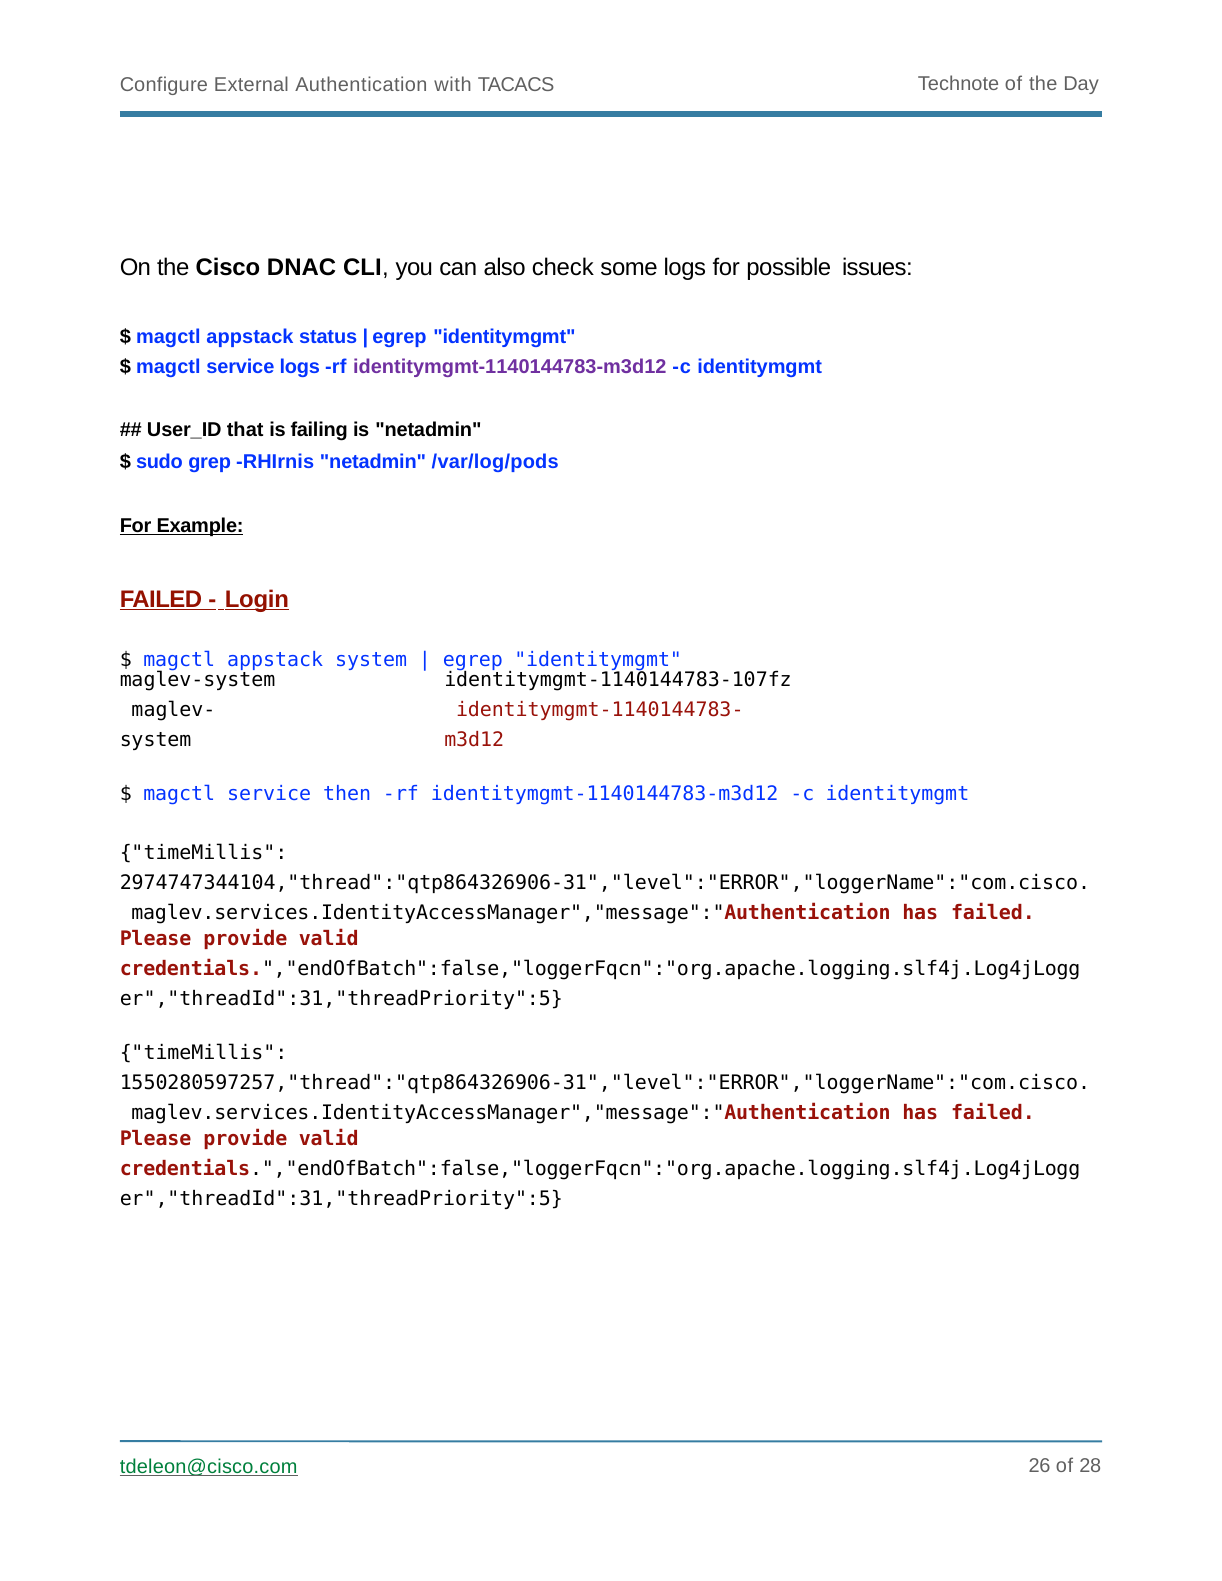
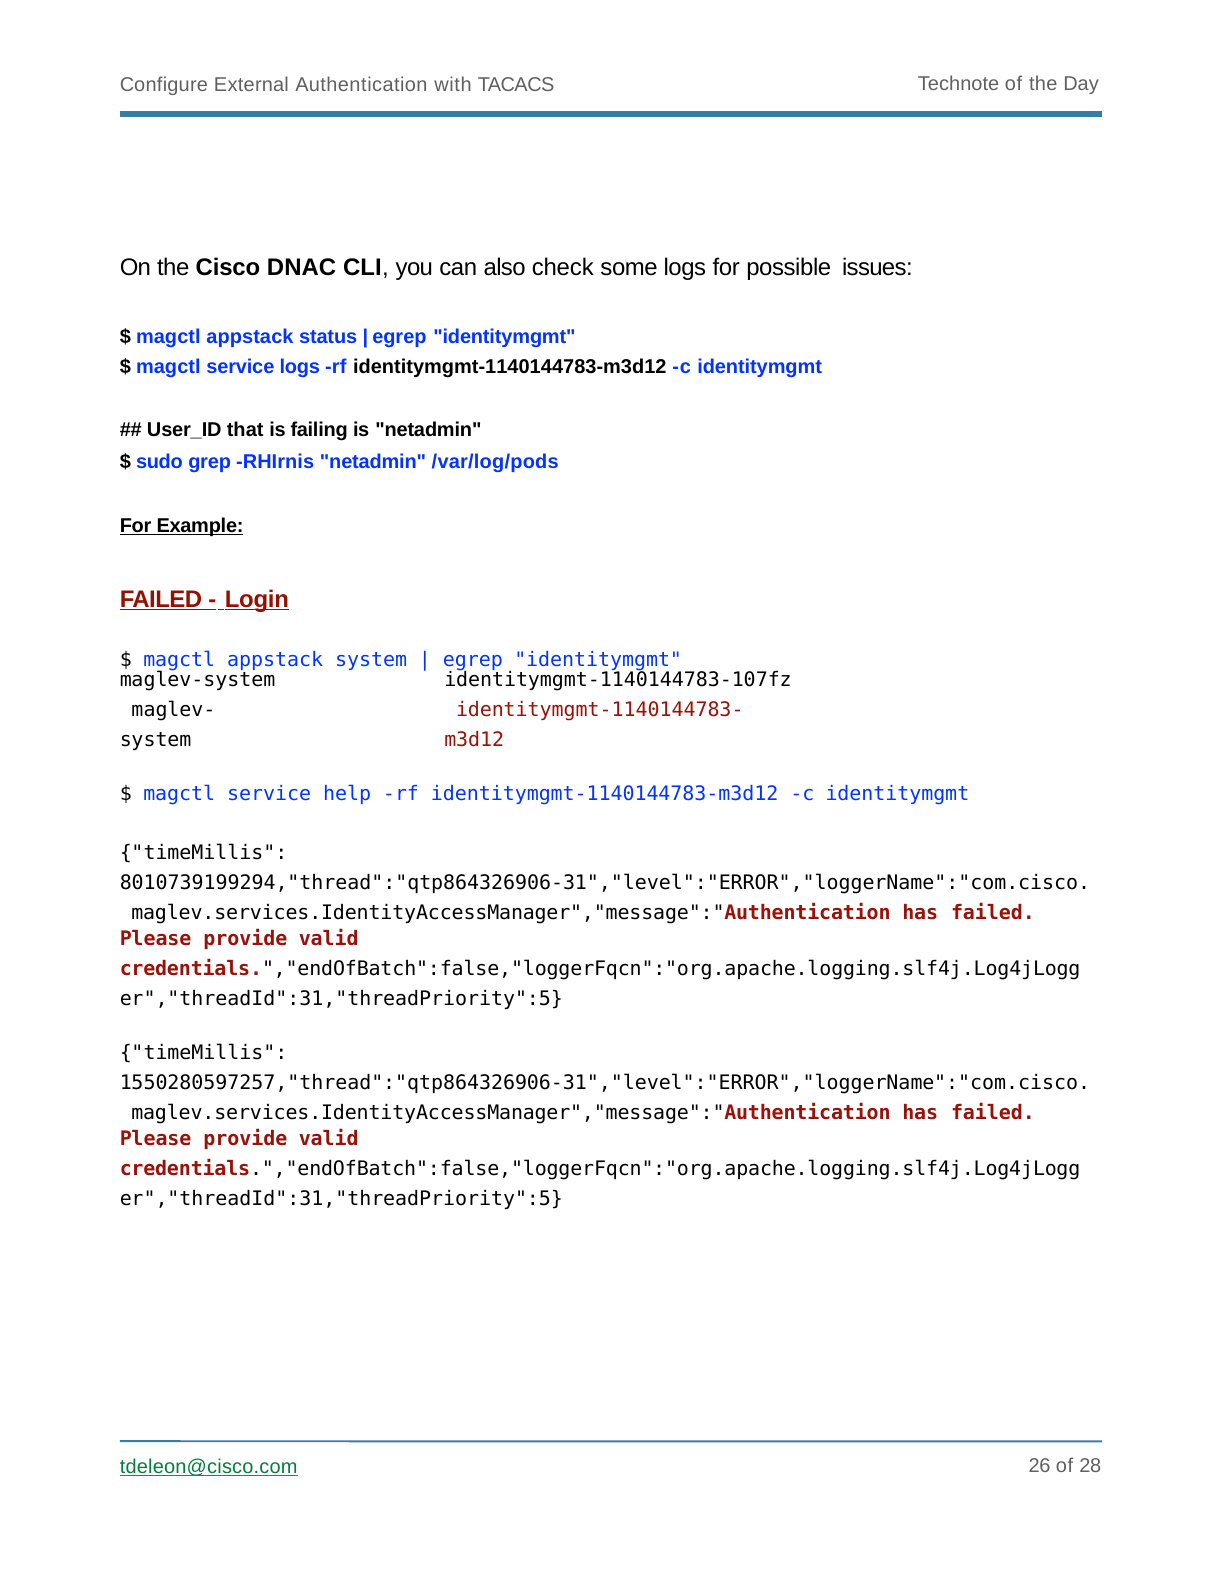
identitymgmt-1140144783-m3d12 colour: purple -> black (510, 367)
then: then -> help (347, 794)
2974747344104,"thread":"qtp864326906-31","level":"ERROR","loggerName":"com.cisco: 2974747344104,"thread":"qtp864326906-31","level":"ERROR","loggerName":"com.cisco -> 8010739199294,"thread":"qtp864326906-31","level":"ERROR","loggerName":"com.cisco (605, 883)
